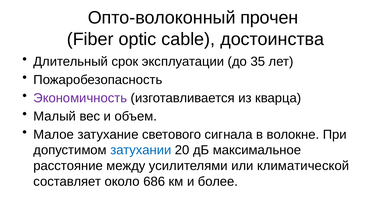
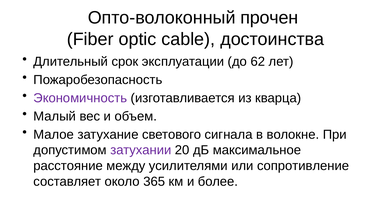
35: 35 -> 62 (258, 61)
затухании colour: blue -> purple (141, 150)
климатической: климатической -> сопротивление (303, 166)
686: 686 -> 365 (154, 181)
